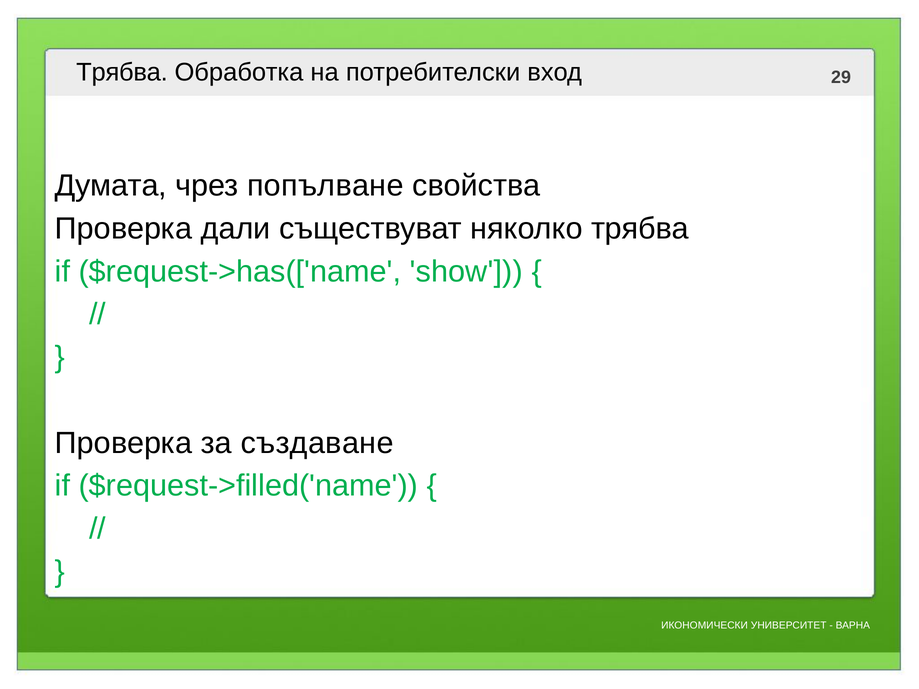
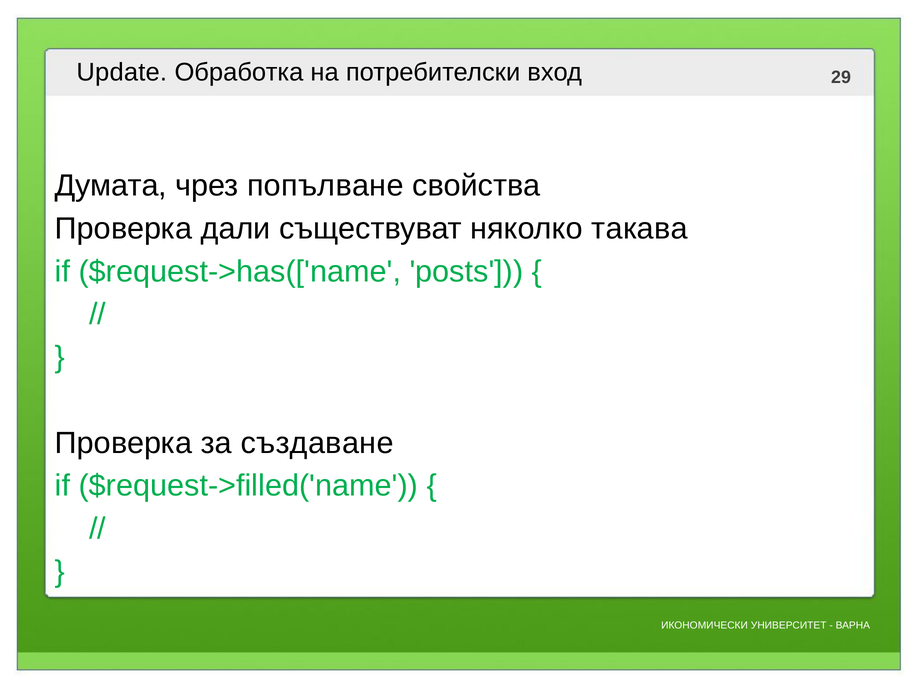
Трябва: Трябва -> Update (122, 72)
няколко трябва: трябва -> такава (640, 229)
show: show -> posts (466, 272)
